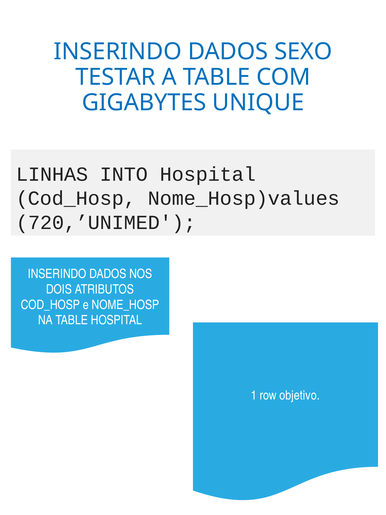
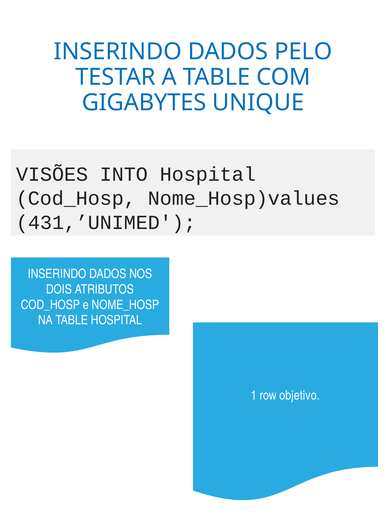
SEXO: SEXO -> PELO (303, 52)
LINHAS: LINHAS -> VISÕES (52, 174)
720,’UNIMED: 720,’UNIMED -> 431,’UNIMED (106, 222)
